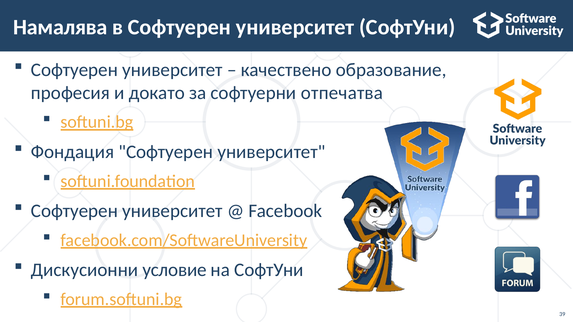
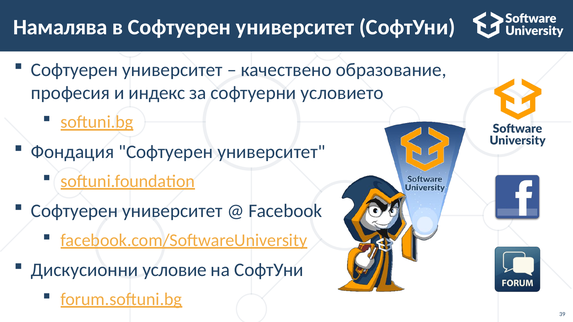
докато: докато -> индекс (157, 93)
отпечатва: отпечатва -> условието (342, 93)
